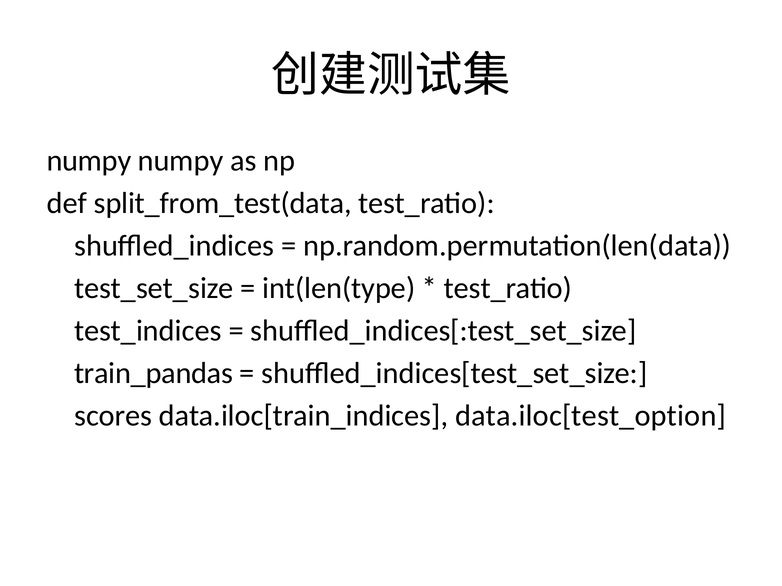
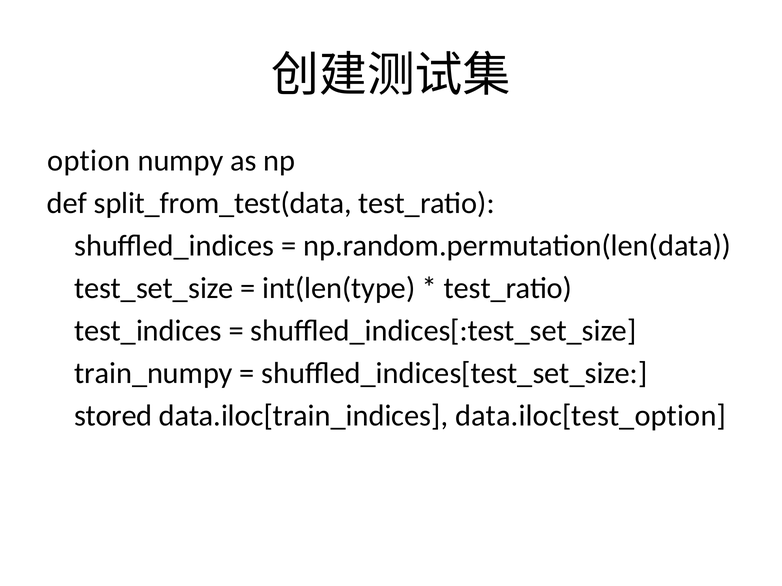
numpy: numpy -> option (89, 161)
train_pandas: train_pandas -> train_numpy (153, 374)
scores: scores -> stored (113, 416)
